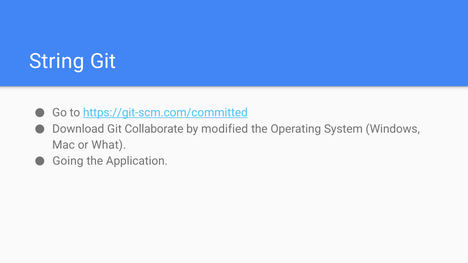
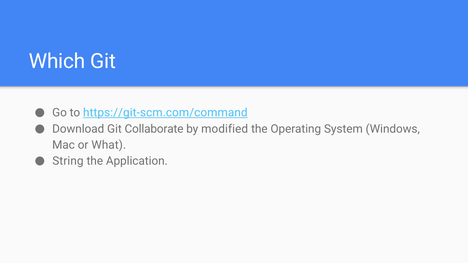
String: String -> Which (57, 61)
https://git-scm.com/committed: https://git-scm.com/committed -> https://git-scm.com/command (165, 113)
Going: Going -> String (68, 161)
